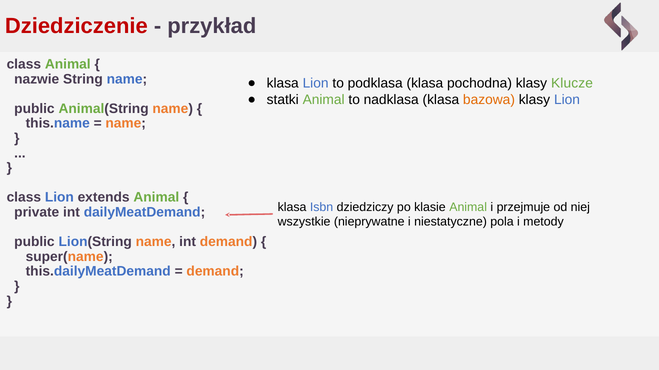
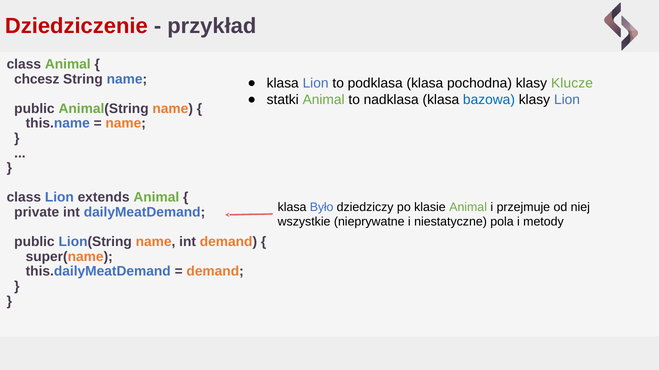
nazwie: nazwie -> chcesz (37, 79)
bazowa colour: orange -> blue (489, 100)
Isbn: Isbn -> Było (322, 207)
